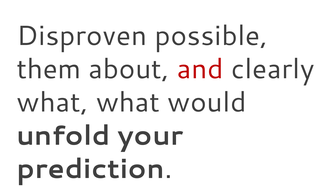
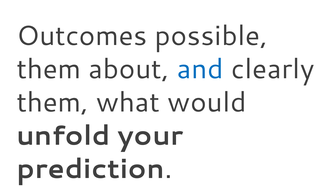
Disproven: Disproven -> Outcomes (82, 36)
and colour: red -> blue (200, 69)
what: what -> them (53, 103)
